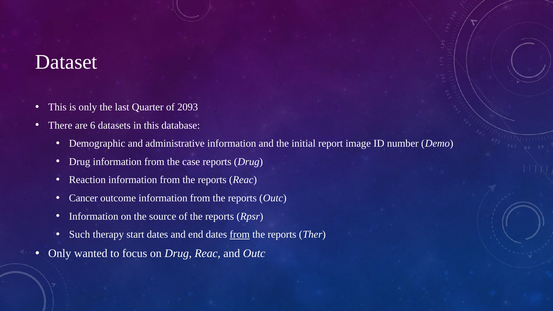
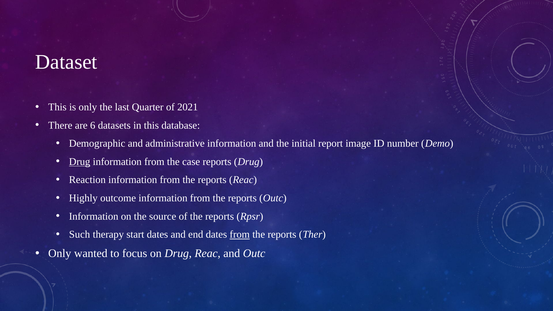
2093: 2093 -> 2021 (188, 107)
Drug underline: none -> present (80, 162)
Cancer: Cancer -> Highly (83, 198)
